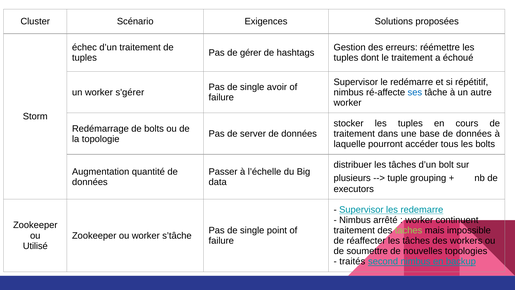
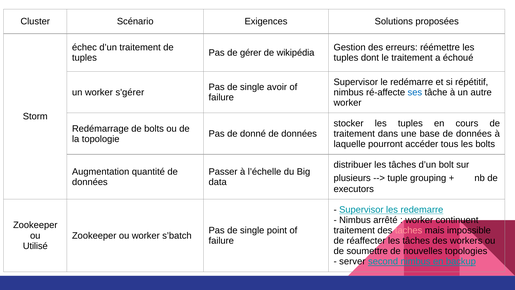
hashtags: hashtags -> wikipédia (296, 53)
server: server -> donné (253, 134)
taches colour: light green -> pink (409, 230)
s’tâche: s’tâche -> s’batch (177, 235)
traités: traités -> server (352, 261)
